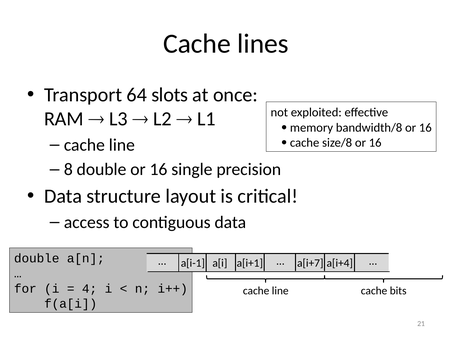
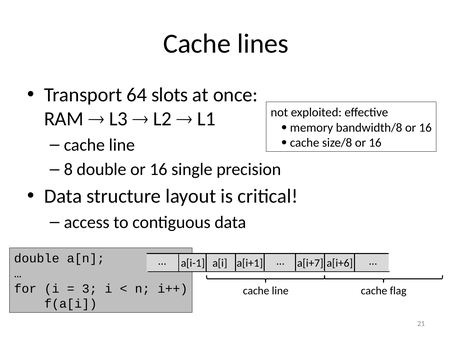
a[i+4: a[i+4 -> a[i+6 (340, 263)
4: 4 -> 3 (90, 289)
bits: bits -> flag (398, 291)
